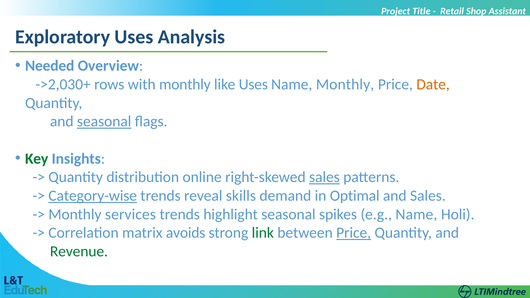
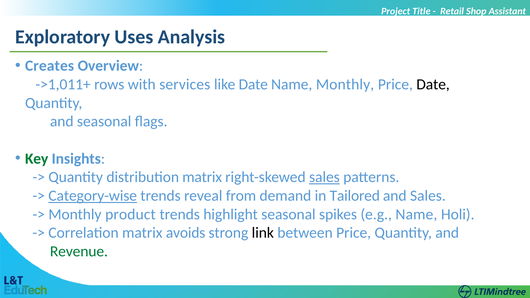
Needed: Needed -> Creates (50, 66)
->2,030+: ->2,030+ -> ->1,011+ (63, 84)
with monthly: monthly -> services (185, 84)
like Uses: Uses -> Date (253, 84)
Date colour: orange -> black (433, 84)
seasonal underline: present -> none (104, 122)
distribution online: online -> matrix (202, 177)
skills: skills -> from (241, 196)
Optimal: Optimal -> Tailored (355, 196)
services: services -> product (130, 214)
link colour: green -> black (263, 233)
Price underline: present -> none (354, 233)
